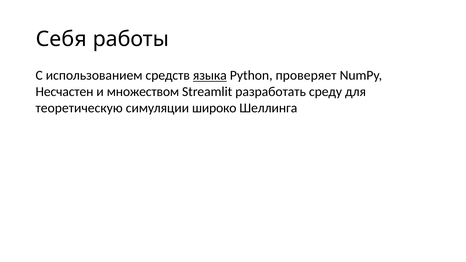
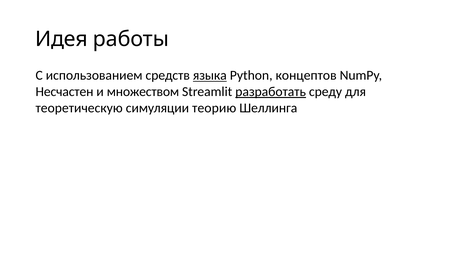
Себя: Себя -> Идея (62, 39)
проверяет: проверяет -> концептов (306, 75)
разработать underline: none -> present (271, 92)
широко: широко -> теорию (214, 108)
